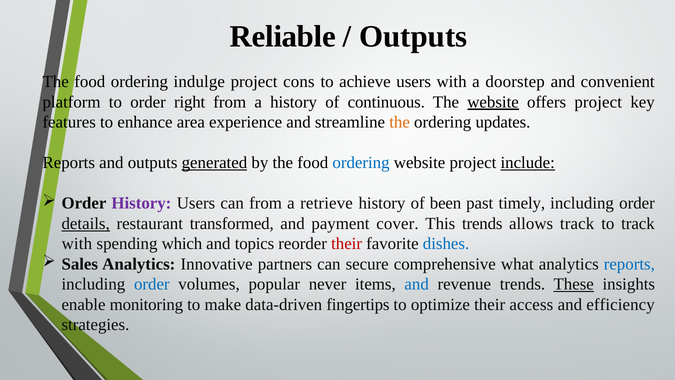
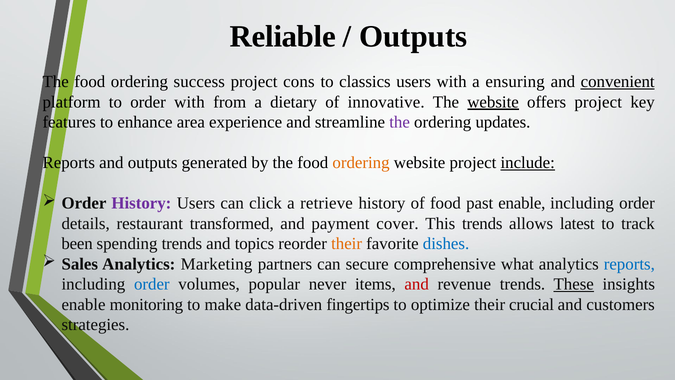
indulge: indulge -> success (199, 82)
achieve: achieve -> classics (365, 82)
doorstep: doorstep -> ensuring (515, 82)
convenient underline: none -> present (618, 82)
order right: right -> with (189, 102)
a history: history -> dietary (294, 102)
continuous: continuous -> innovative (386, 102)
the colour: orange -> purple (400, 122)
generated underline: present -> none (214, 163)
ordering colour: blue -> orange (361, 163)
can from: from -> click (266, 203)
of been: been -> food (445, 203)
past timely: timely -> enable (522, 203)
details underline: present -> none (86, 223)
allows track: track -> latest (577, 223)
with: with -> been (77, 244)
spending which: which -> trends (182, 244)
their colour: red -> orange (347, 244)
Innovative: Innovative -> Marketing (217, 264)
and colour: blue -> red (417, 284)
access: access -> crucial (532, 304)
efficiency: efficiency -> customers (621, 304)
